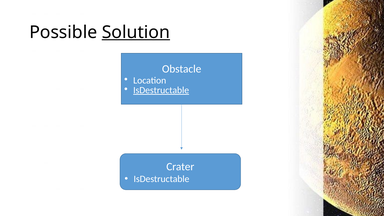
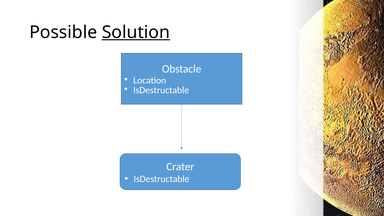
IsDestructable underline: present -> none (161, 90)
